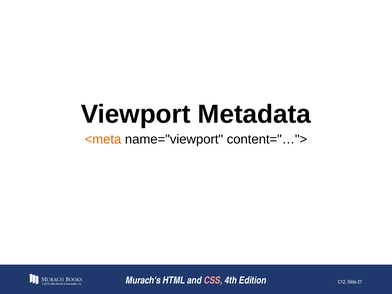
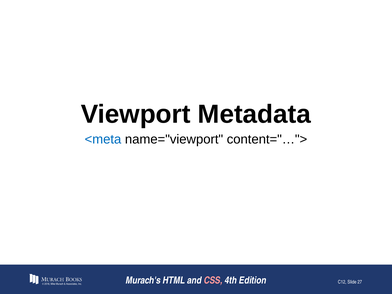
<meta colour: orange -> blue (103, 139)
